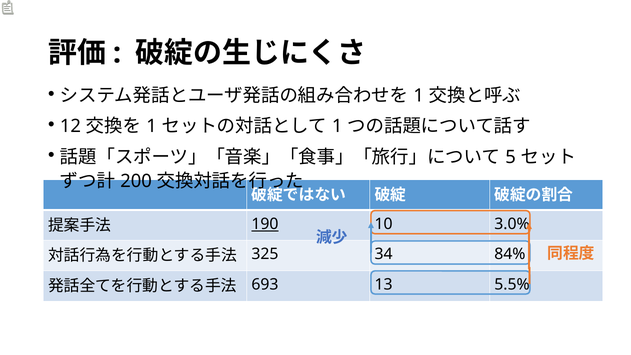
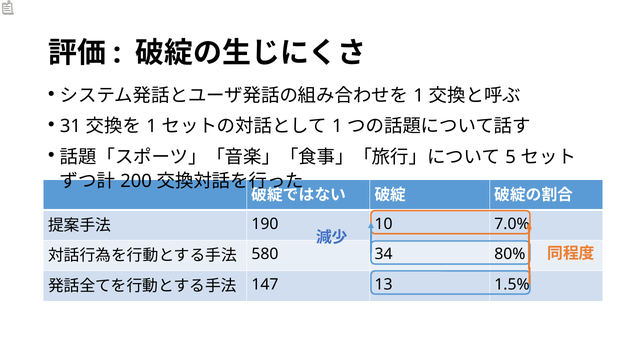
12: 12 -> 31 (70, 126)
190 underline: present -> none (265, 224)
3.0%: 3.0% -> 7.0% (512, 224)
325: 325 -> 580 (265, 254)
84%: 84% -> 80% (510, 254)
693: 693 -> 147 (265, 285)
5.5%: 5.5% -> 1.5% (512, 285)
